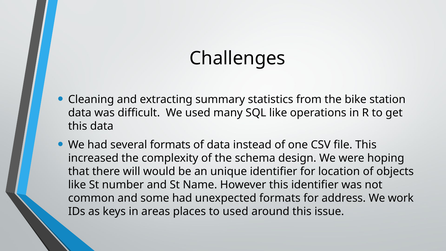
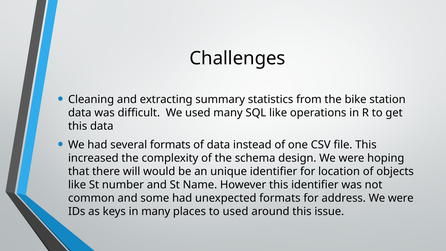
address We work: work -> were (401, 198)
in areas: areas -> many (156, 212)
